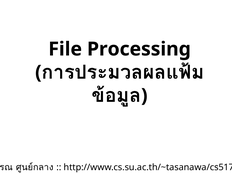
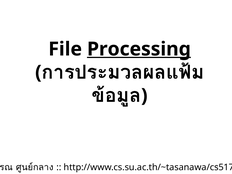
Processing underline: none -> present (139, 49)
